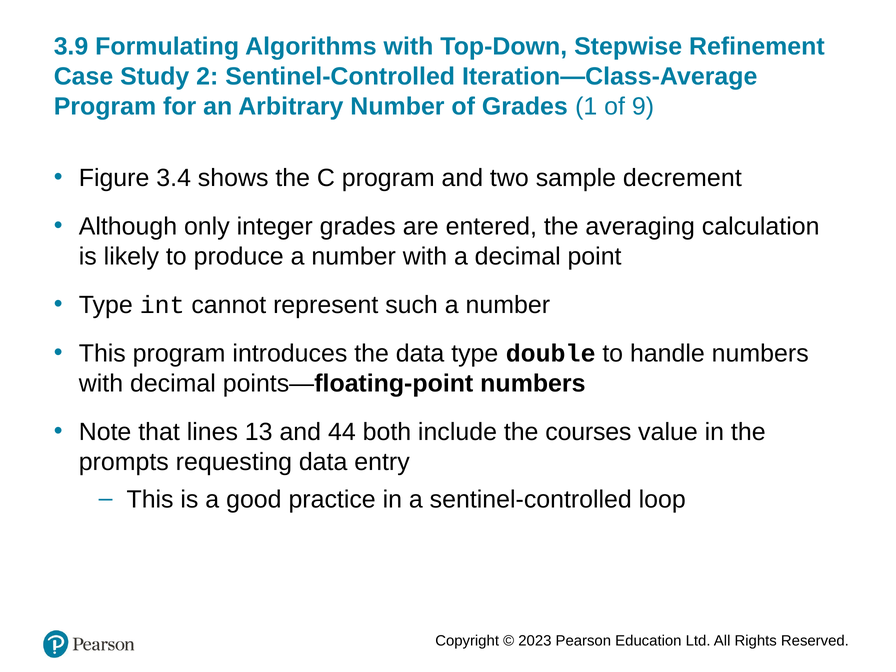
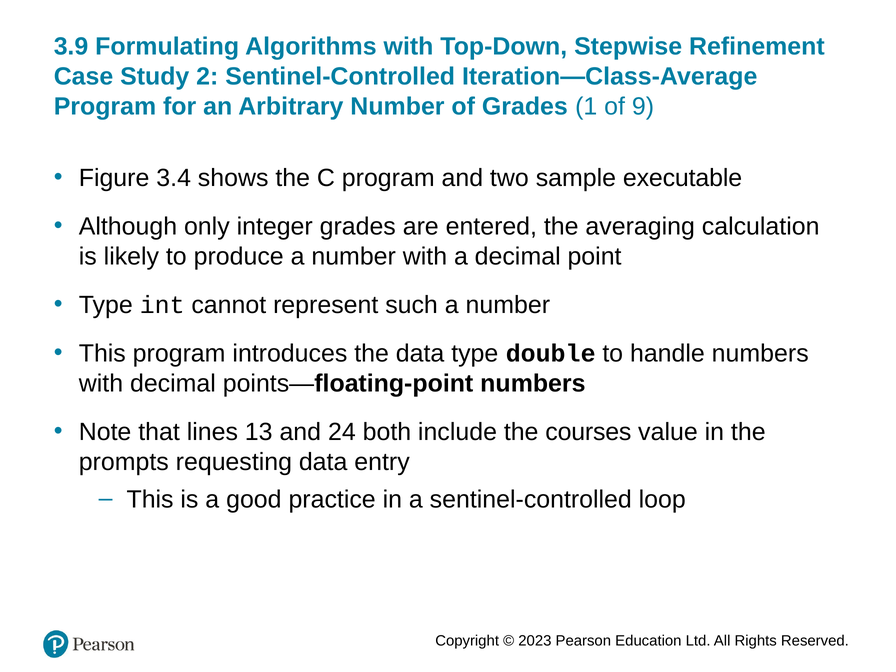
decrement: decrement -> executable (683, 178)
44: 44 -> 24 (342, 432)
